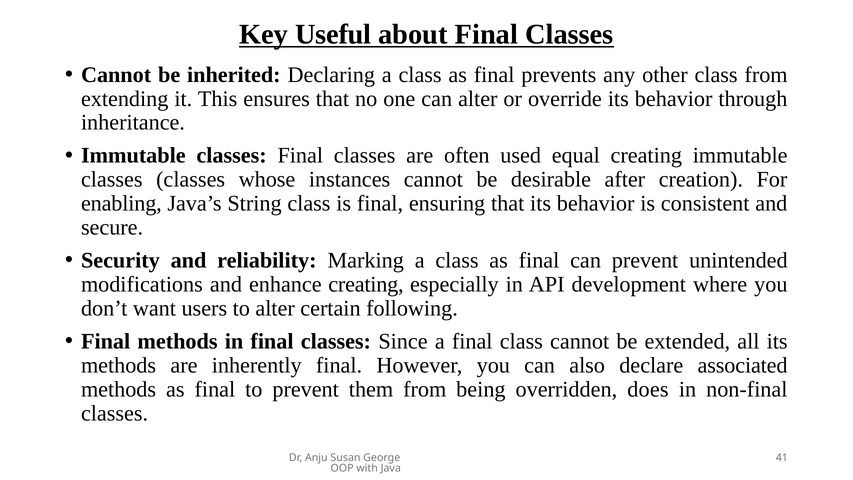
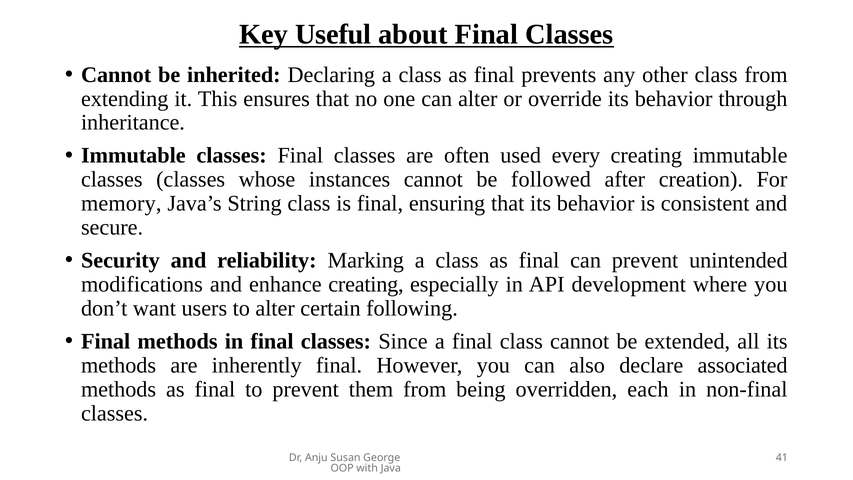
equal: equal -> every (576, 155)
desirable: desirable -> followed (551, 179)
enabling: enabling -> memory (121, 203)
does: does -> each (648, 389)
